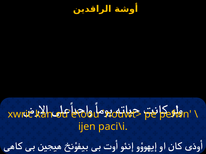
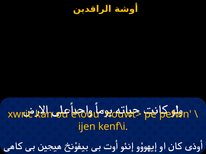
paci\i: paci\i -> kenf\i (113, 127)
